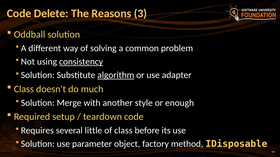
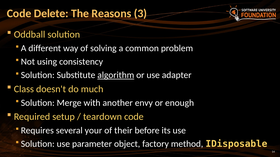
consistency underline: present -> none (81, 62)
style: style -> envy (144, 103)
little: little -> your (93, 131)
of class: class -> their (123, 131)
